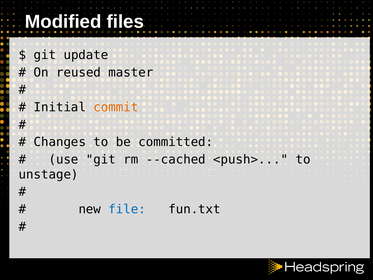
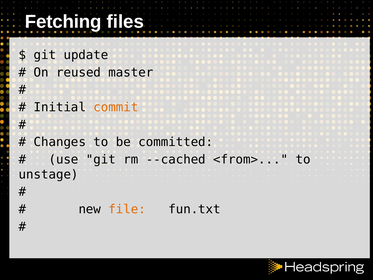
Modified: Modified -> Fetching (63, 22)
<push>: <push> -> <from> (251, 159)
file colour: blue -> orange (127, 209)
